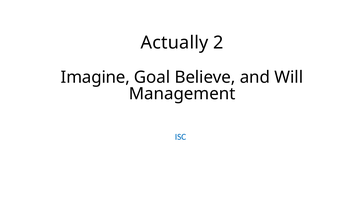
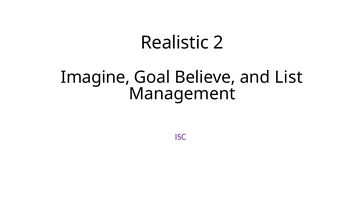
Actually: Actually -> Realistic (175, 43)
Will: Will -> List (289, 77)
ISC colour: blue -> purple (181, 137)
